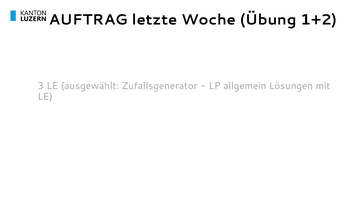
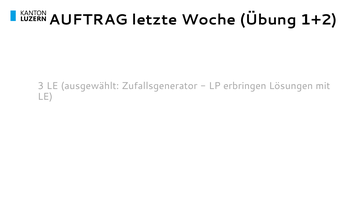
allgemein: allgemein -> erbringen (245, 86)
